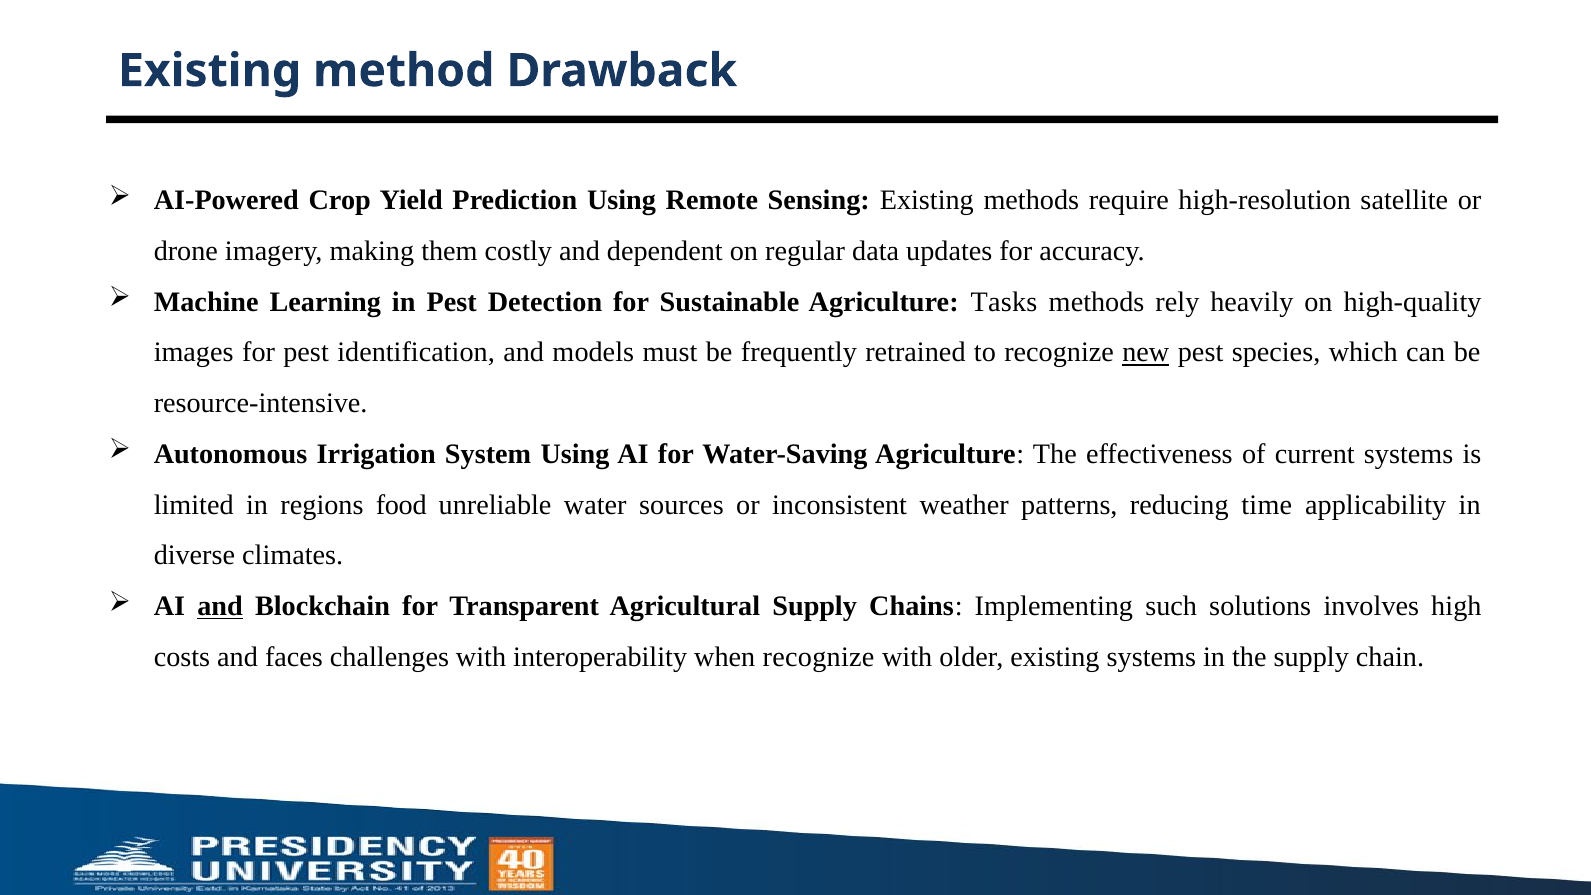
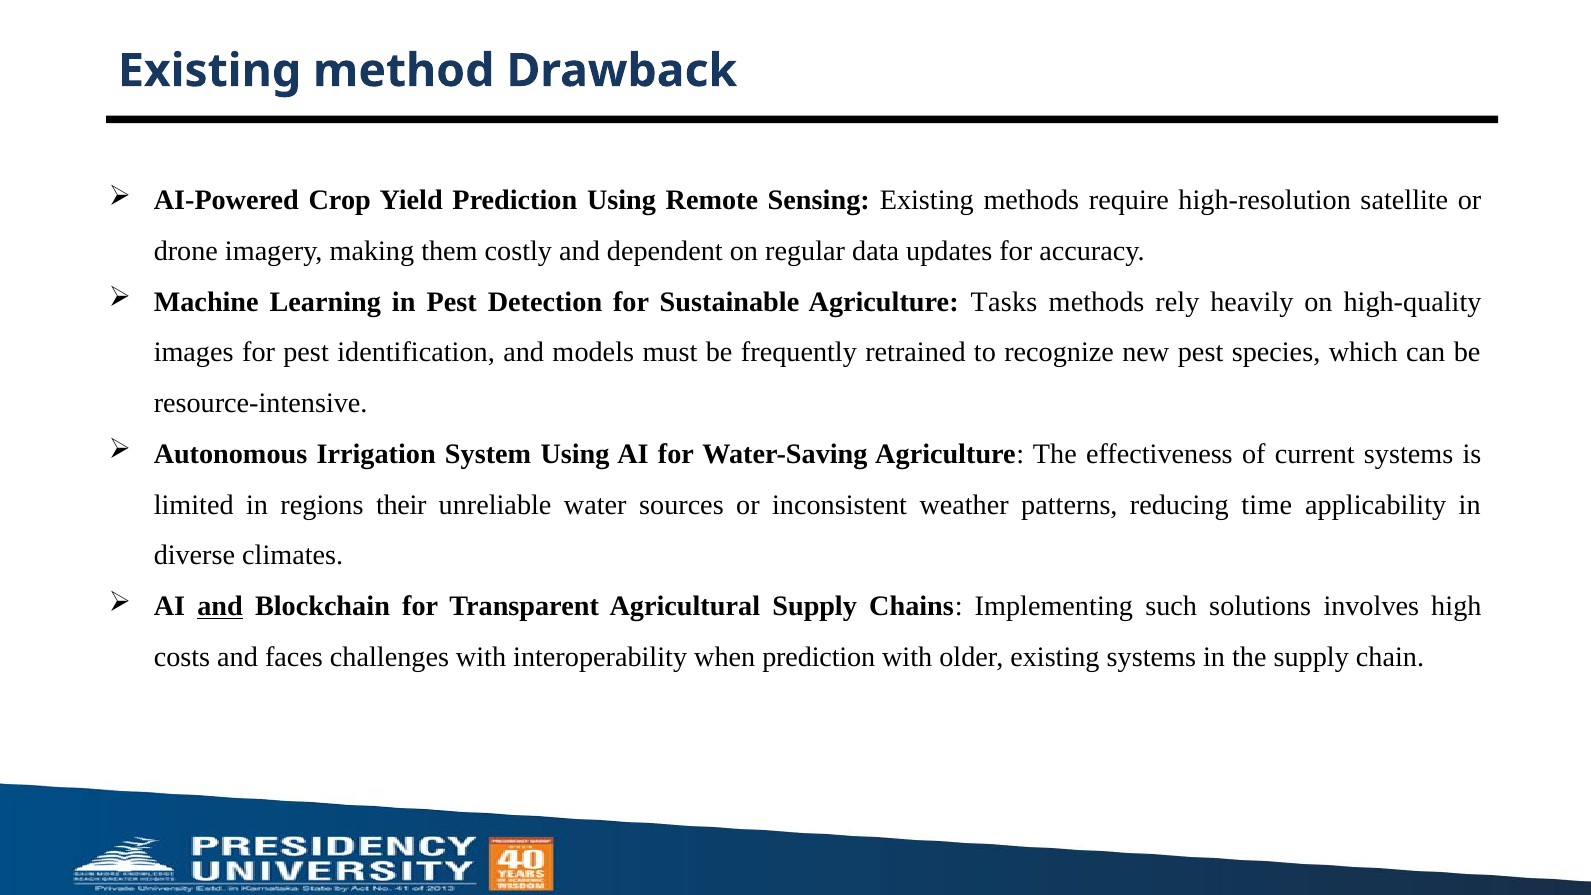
new underline: present -> none (1146, 353)
food: food -> their (401, 505)
when recognize: recognize -> prediction (819, 657)
